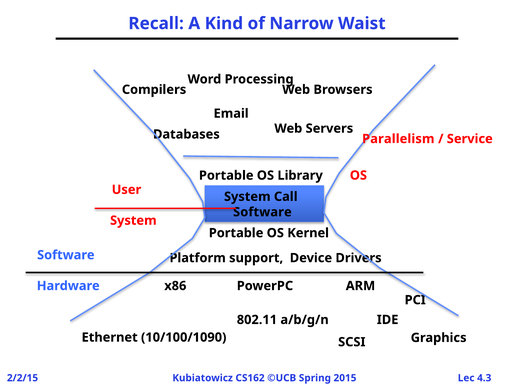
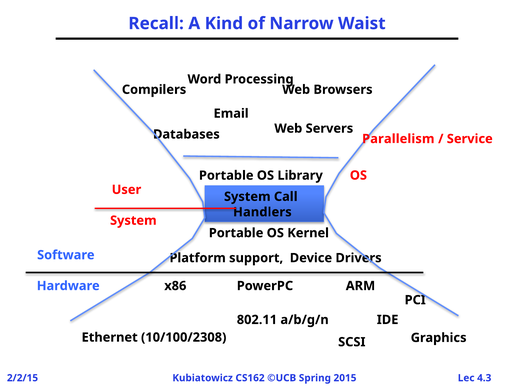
Software: Software -> Handlers (262, 212)
10/100/1090: 10/100/1090 -> 10/100/2308 (184, 337)
